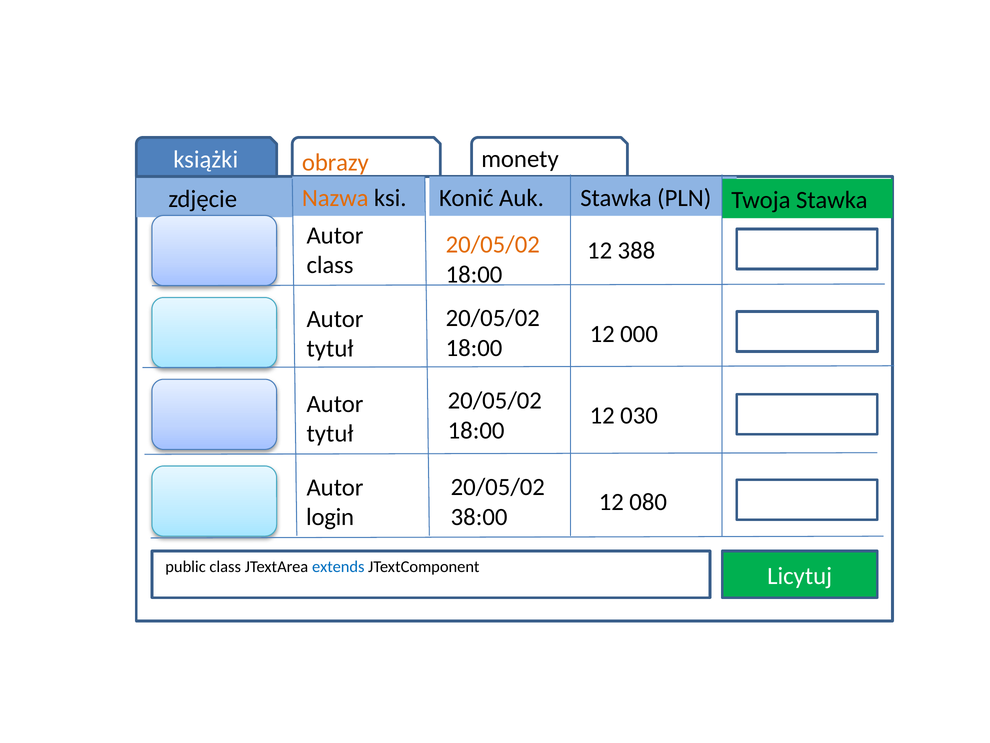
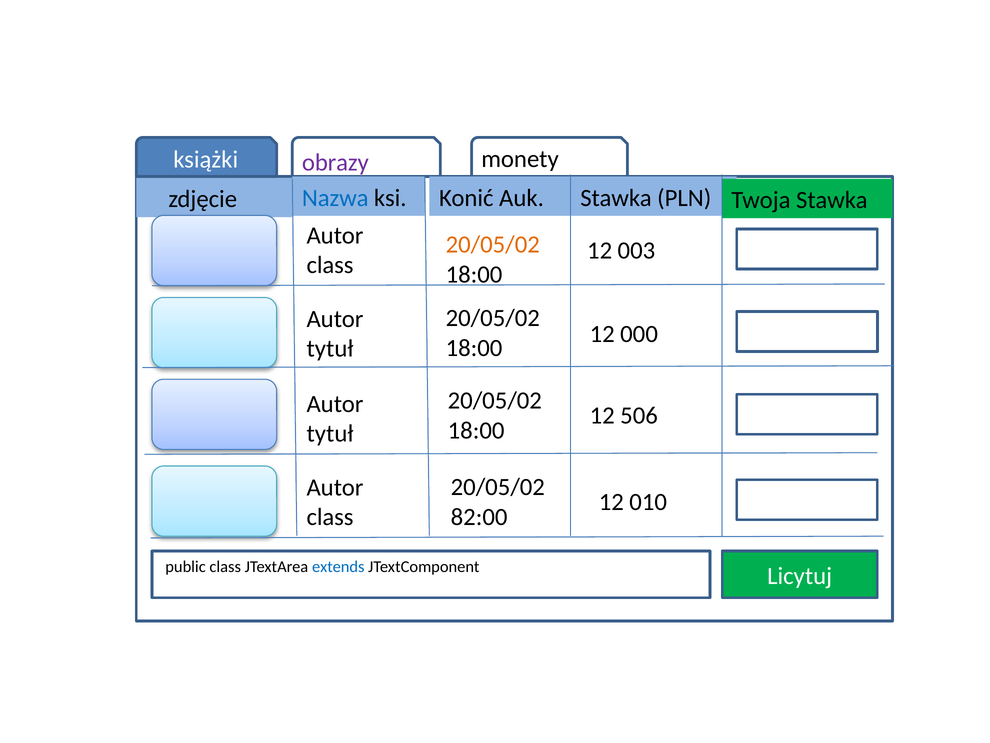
obrazy colour: orange -> purple (335, 162)
Nazwa colour: orange -> blue (335, 198)
388: 388 -> 003 (636, 250)
030: 030 -> 506 (639, 415)
080: 080 -> 010 (648, 502)
38:00: 38:00 -> 82:00 (479, 517)
login: login -> class (330, 517)
